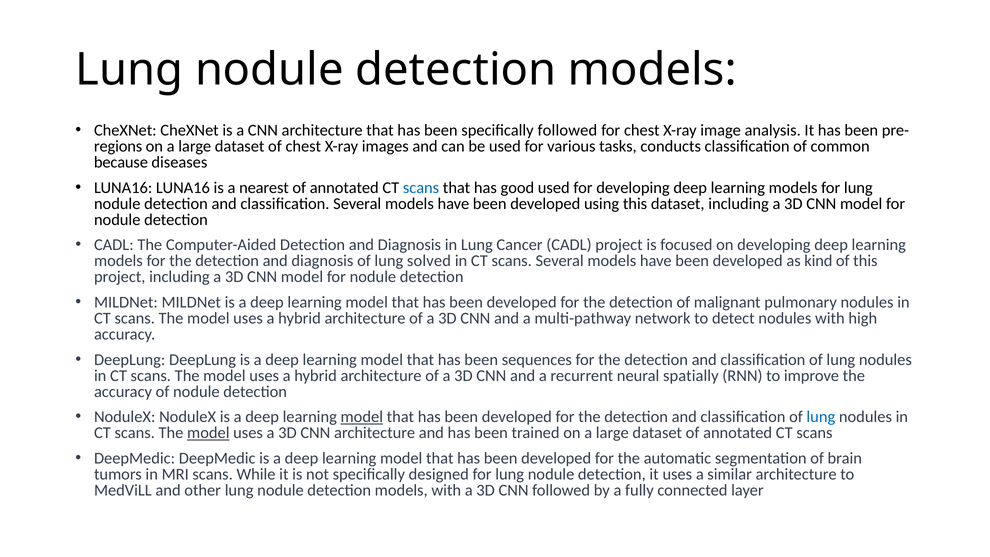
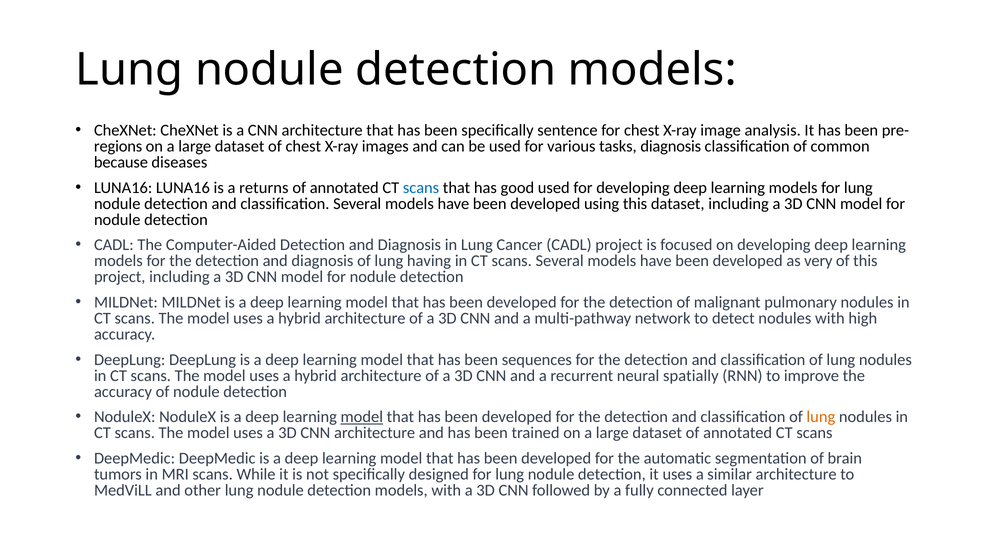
specifically followed: followed -> sentence (567, 130)
tasks conducts: conducts -> diagnosis (671, 146)
nearest: nearest -> returns (264, 188)
solved: solved -> having (429, 261)
kind: kind -> very (818, 261)
lung colour: blue -> orange (821, 417)
model underline: present -> none (208, 433)
